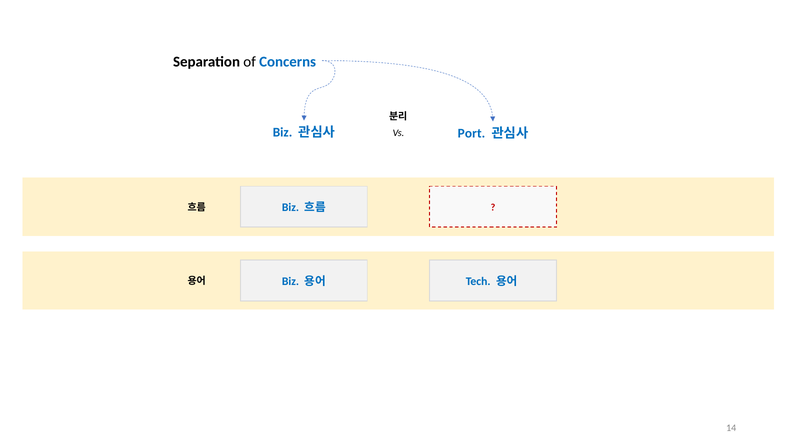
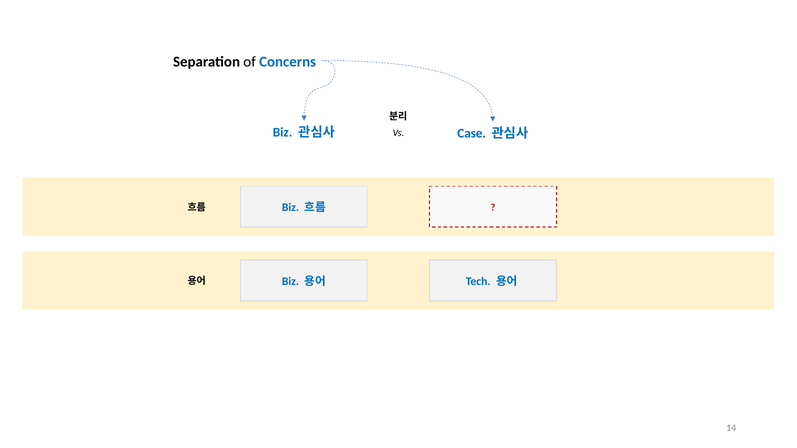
Port: Port -> Case (472, 133)
